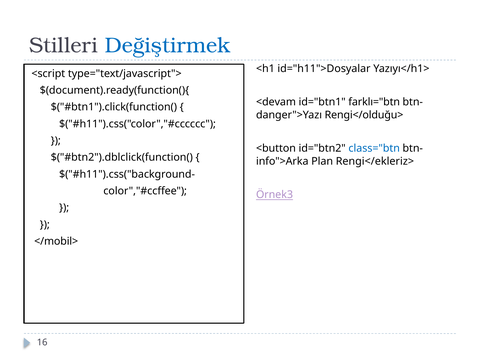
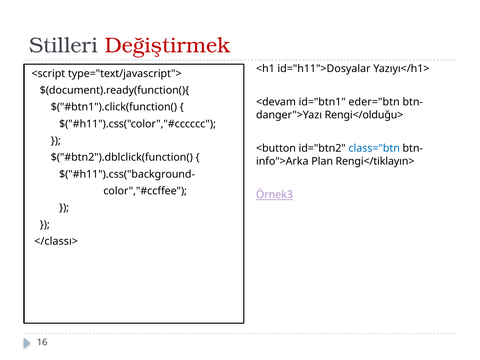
Değiştirmek colour: blue -> red (168, 46)
farklı="btn: farklı="btn -> eder="btn (374, 102)
Rengi</ekleriz>: Rengi</ekleriz> -> Rengi</tiklayın> (375, 161)
</mobil>: </mobil> -> </classı> (56, 241)
